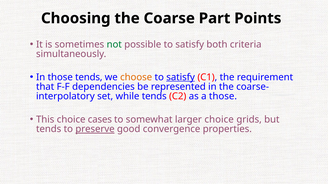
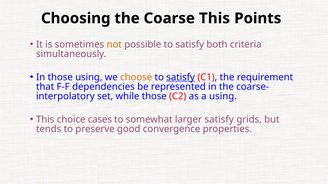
Coarse Part: Part -> This (214, 18)
not colour: green -> orange (114, 45)
those tends: tends -> using (89, 77)
while tends: tends -> those (154, 97)
a those: those -> using (223, 97)
larger choice: choice -> satisfy (219, 120)
preserve underline: present -> none (95, 129)
